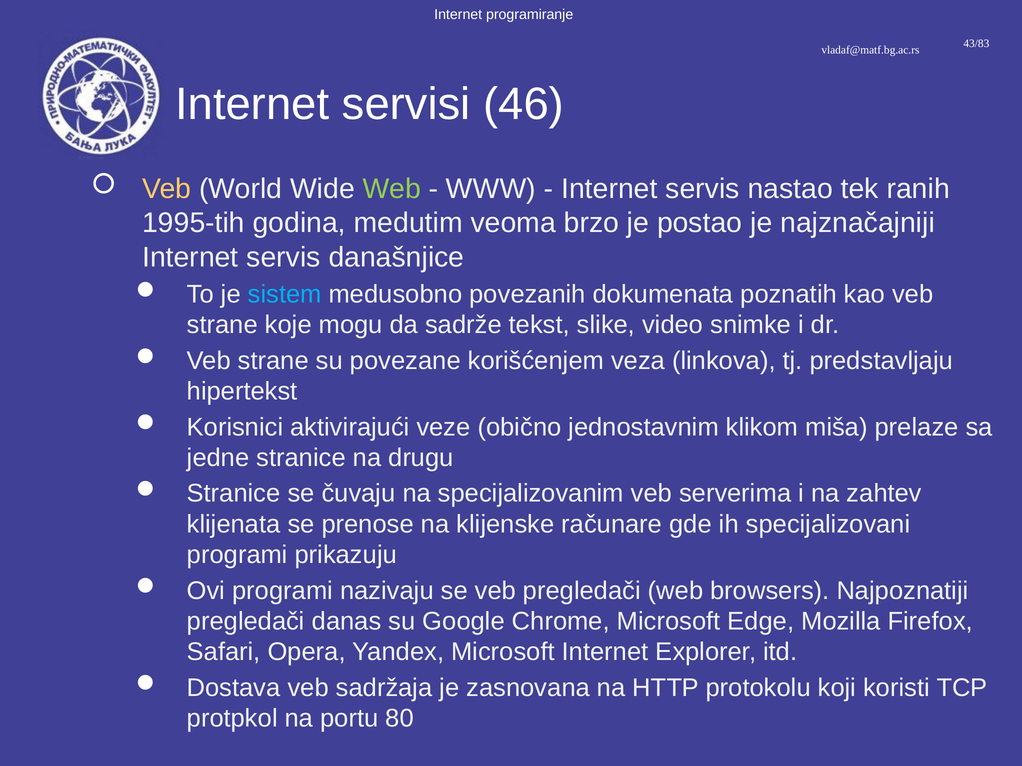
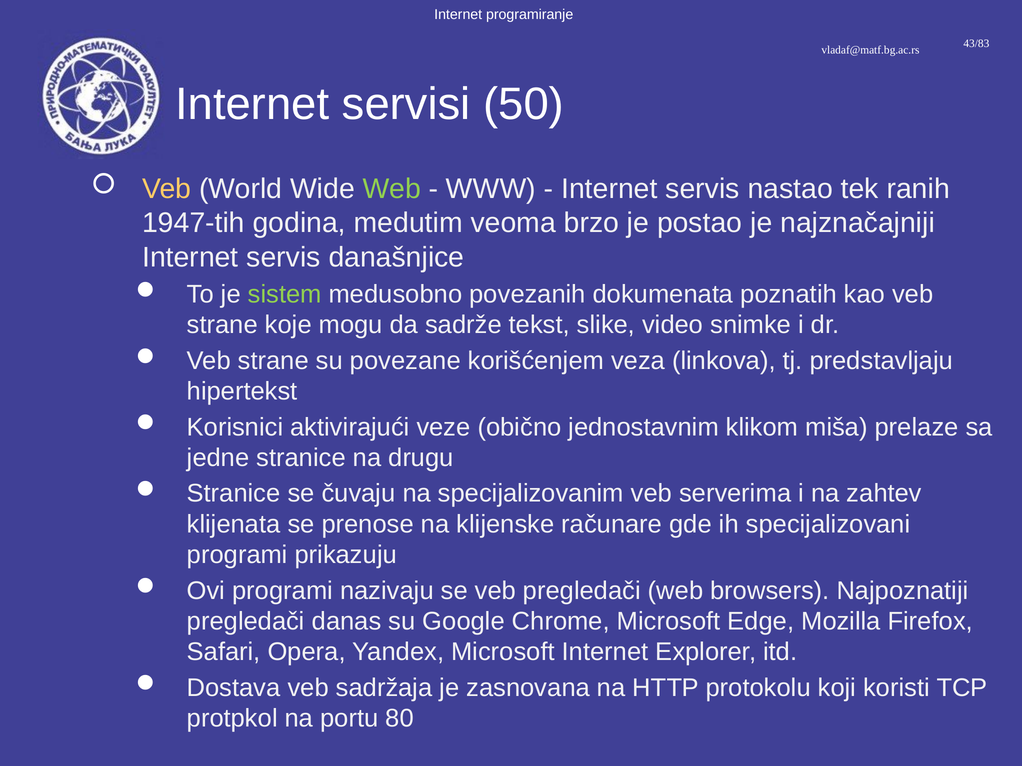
46: 46 -> 50 (524, 104)
1995-tih: 1995-tih -> 1947-tih (193, 223)
sistem colour: light blue -> light green (285, 295)
